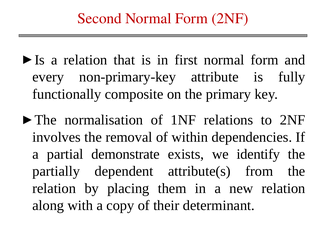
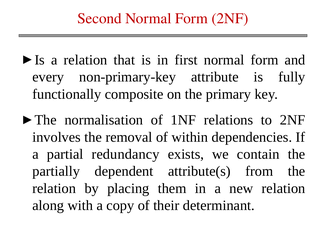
demonstrate: demonstrate -> redundancy (126, 155)
identify: identify -> contain (258, 155)
